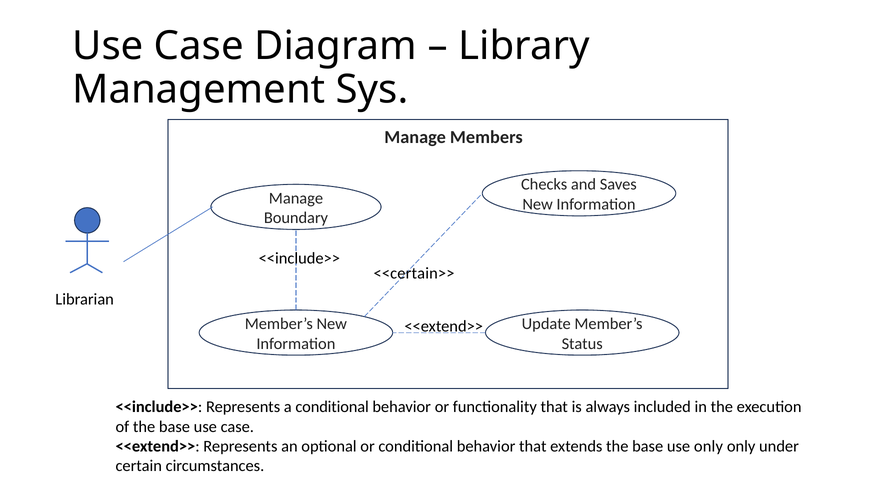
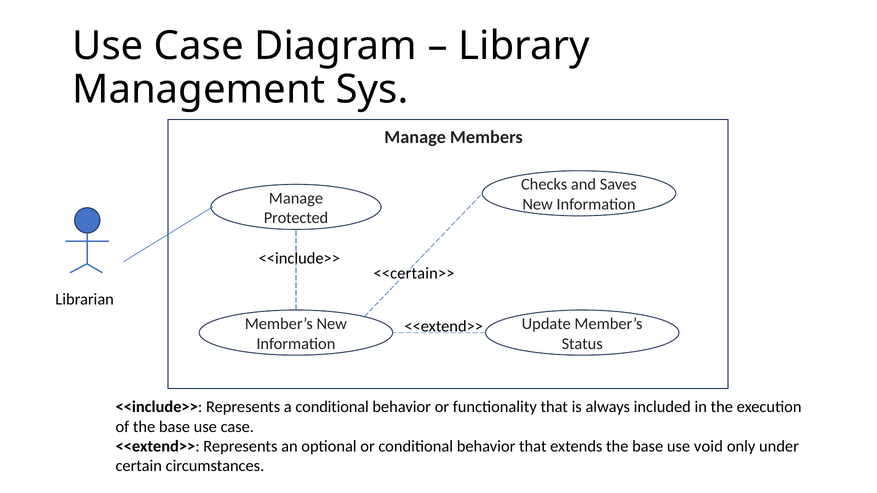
Boundary: Boundary -> Protected (296, 218)
use only: only -> void (708, 447)
